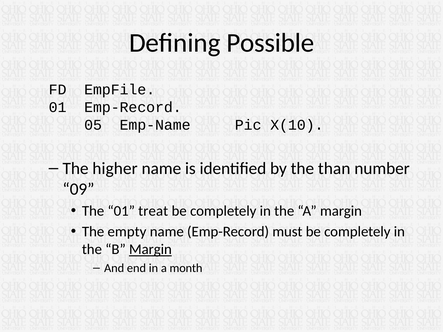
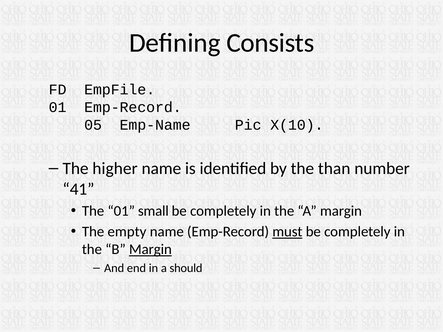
Possible: Possible -> Consists (270, 43)
09: 09 -> 41 (78, 189)
treat: treat -> small (153, 211)
must underline: none -> present (287, 232)
month: month -> should (186, 268)
